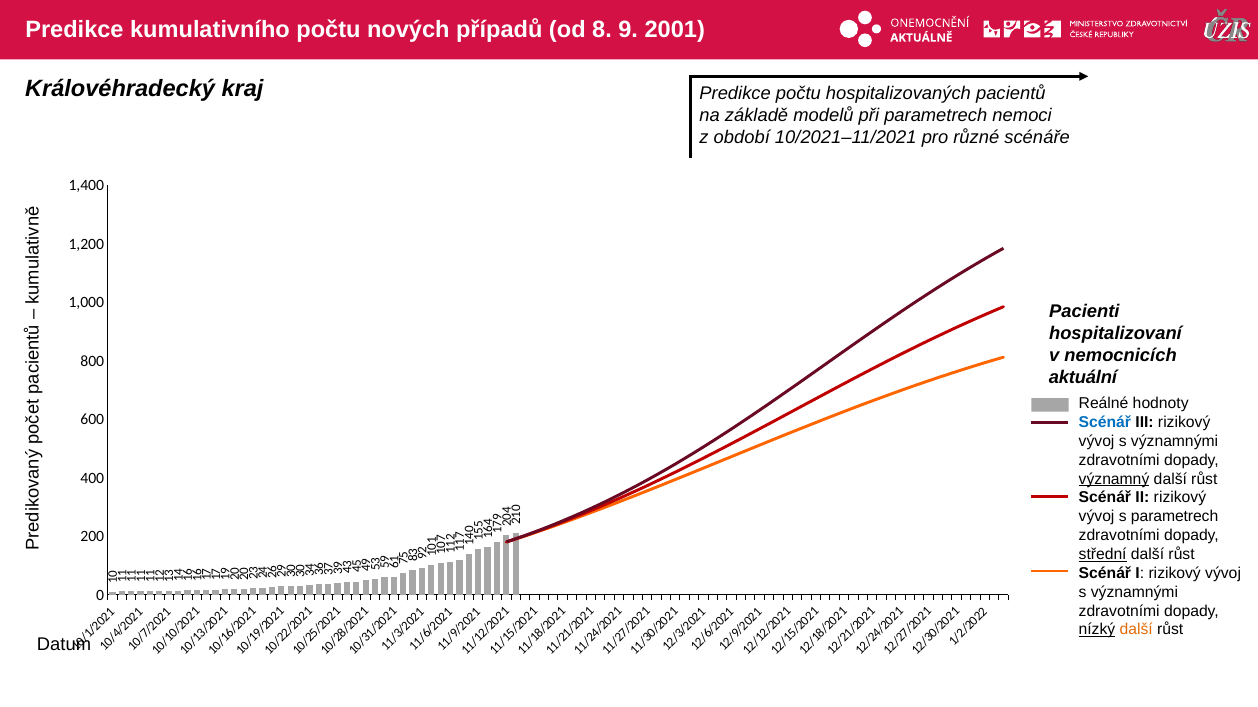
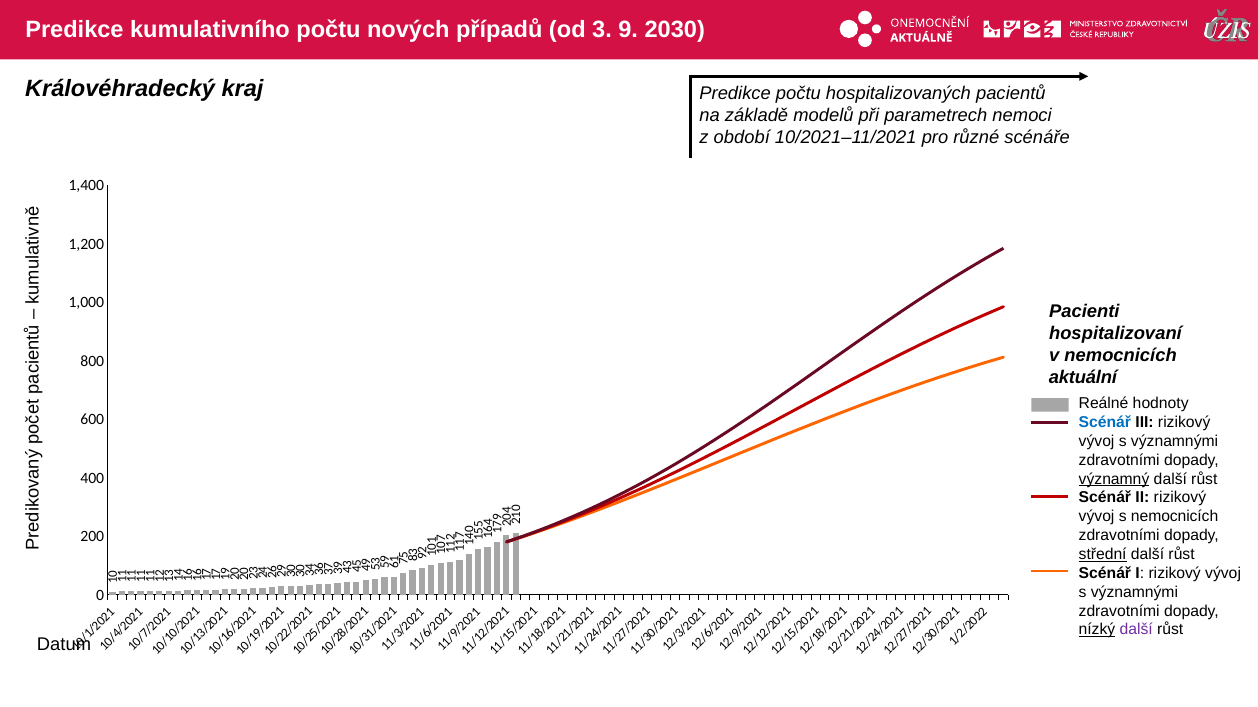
od 8: 8 -> 3 (602, 30)
2001: 2001 -> 2030 (675, 30)
s parametrech: parametrech -> nemocnicích (1175, 517)
další colour: orange -> purple (1136, 630)
